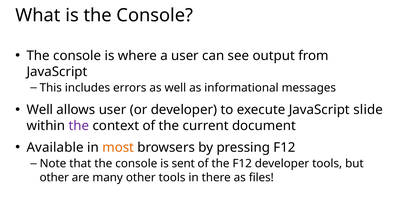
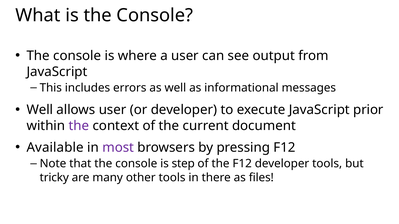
slide: slide -> prior (368, 110)
most colour: orange -> purple (118, 148)
sent: sent -> step (183, 164)
other: other -> tricky (54, 178)
